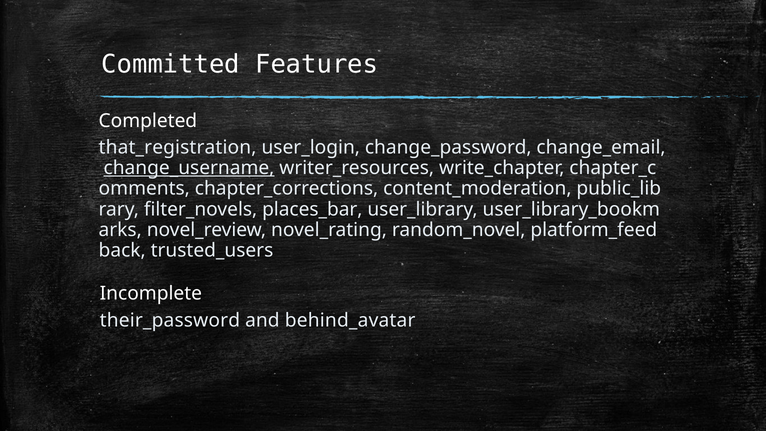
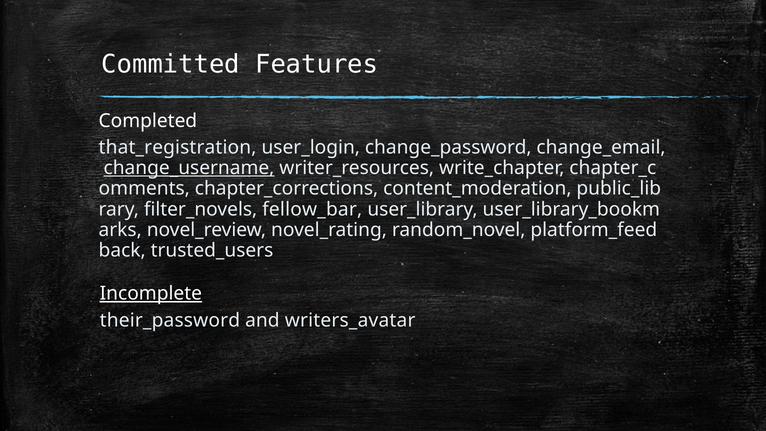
places_bar: places_bar -> fellow_bar (312, 209)
Incomplete underline: none -> present (151, 293)
behind_avatar: behind_avatar -> writers_avatar (350, 320)
